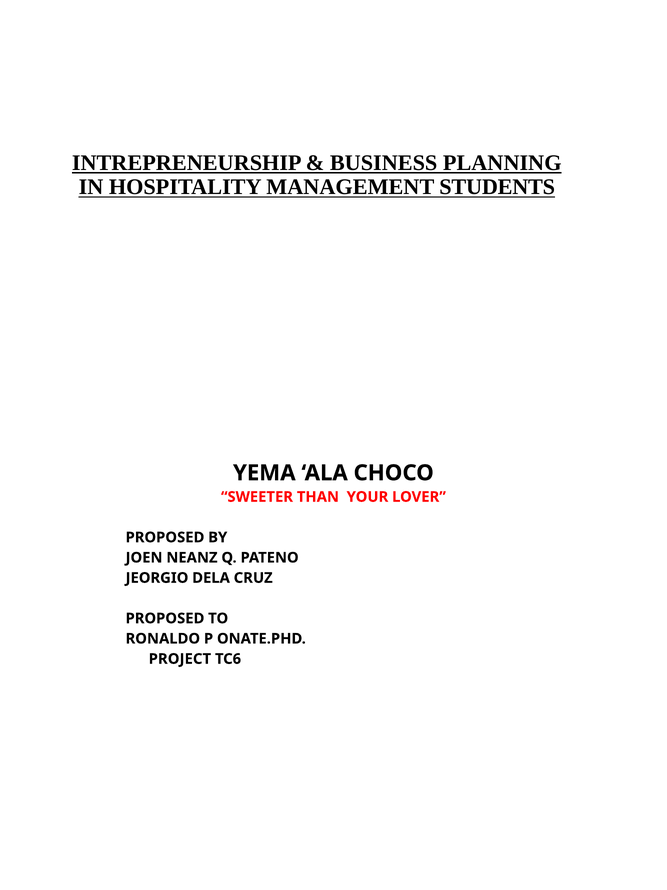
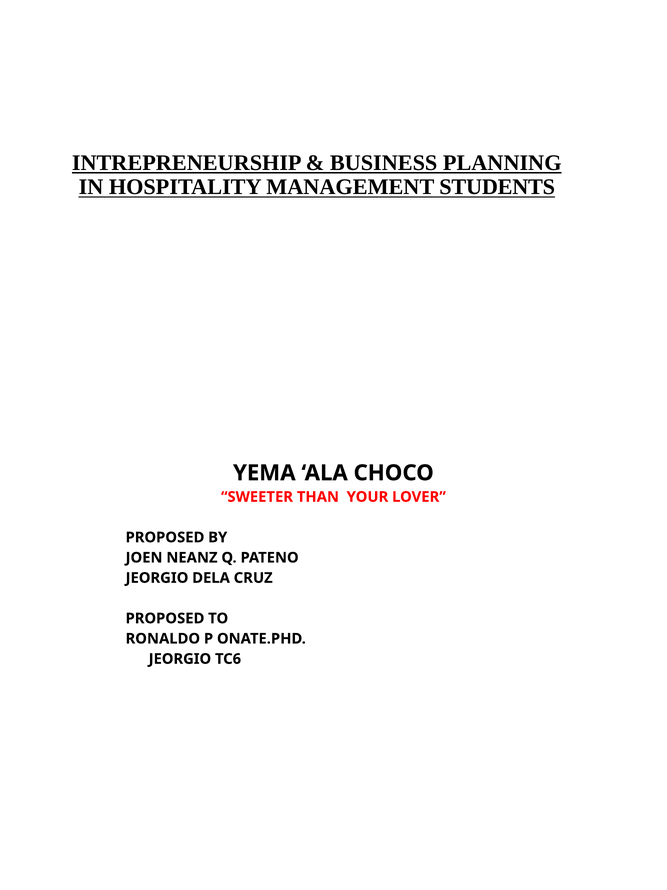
PROJECT: PROJECT -> JEORGIO (180, 658)
